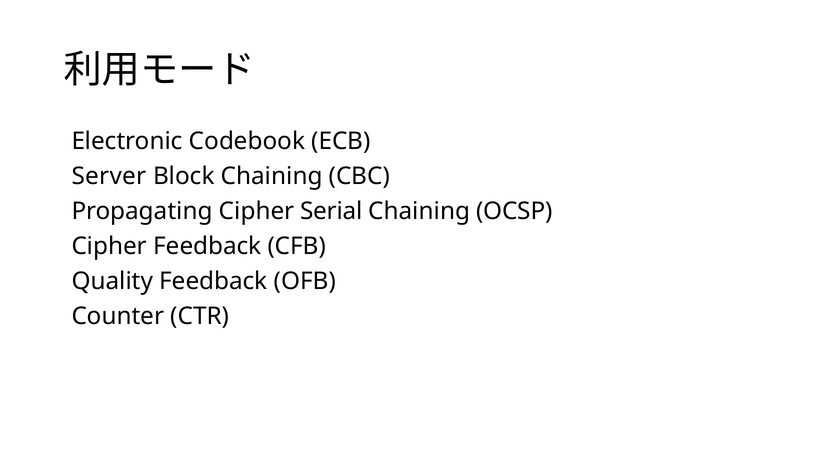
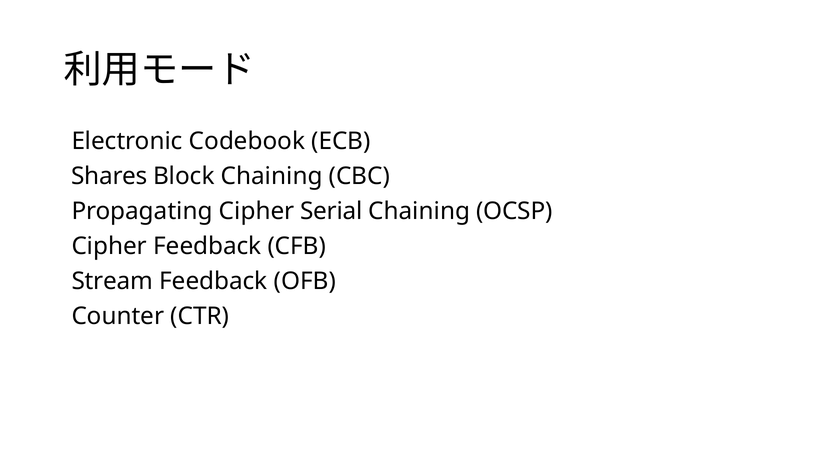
Server: Server -> Shares (109, 176)
Quality: Quality -> Stream (112, 281)
